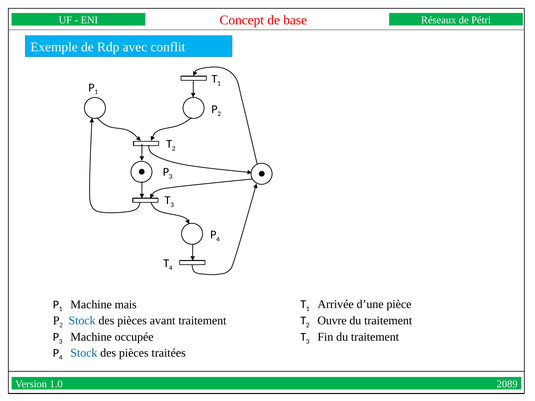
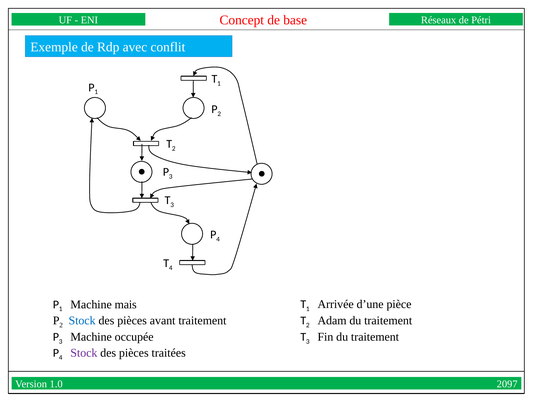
Ouvre: Ouvre -> Adam (332, 321)
Stock colour: blue -> purple (84, 353)
2089: 2089 -> 2097 (507, 384)
